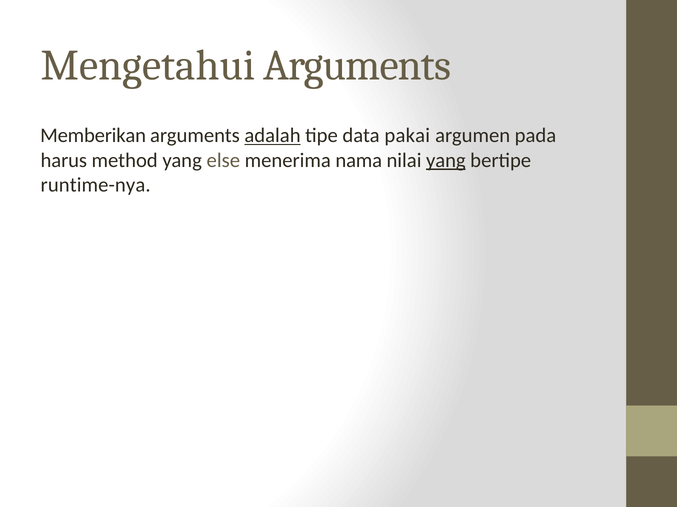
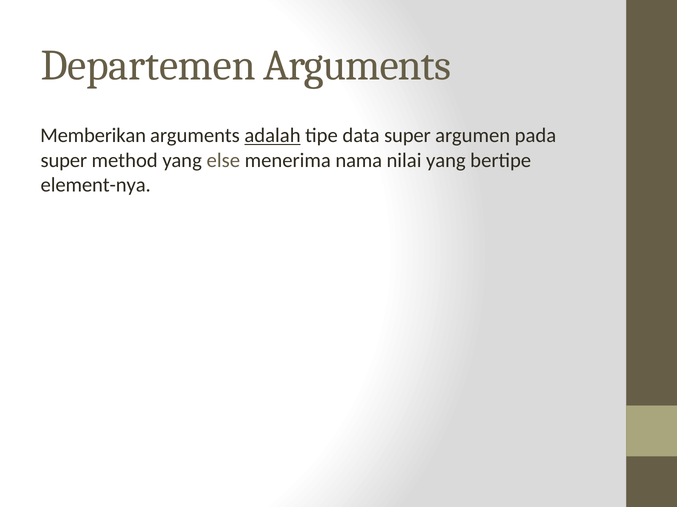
Mengetahui: Mengetahui -> Departemen (148, 66)
data pakai: pakai -> super (407, 136)
harus: harus -> super (64, 161)
yang underline: present -> none (446, 161)
runtime-nya: runtime-nya -> element-nya (96, 185)
